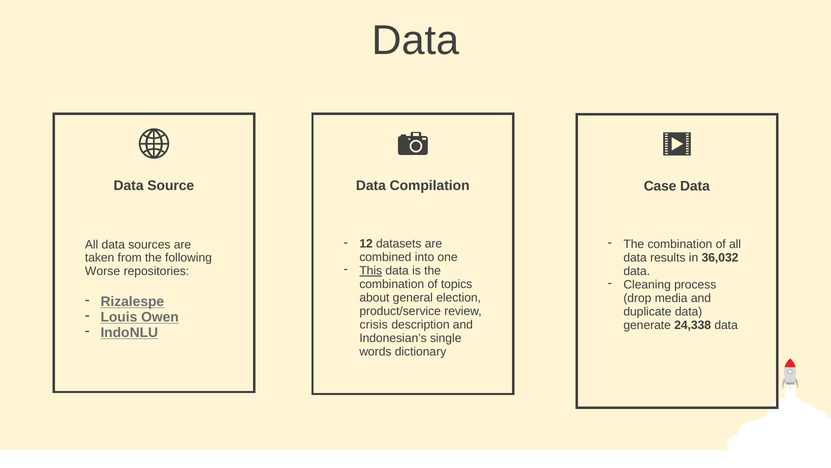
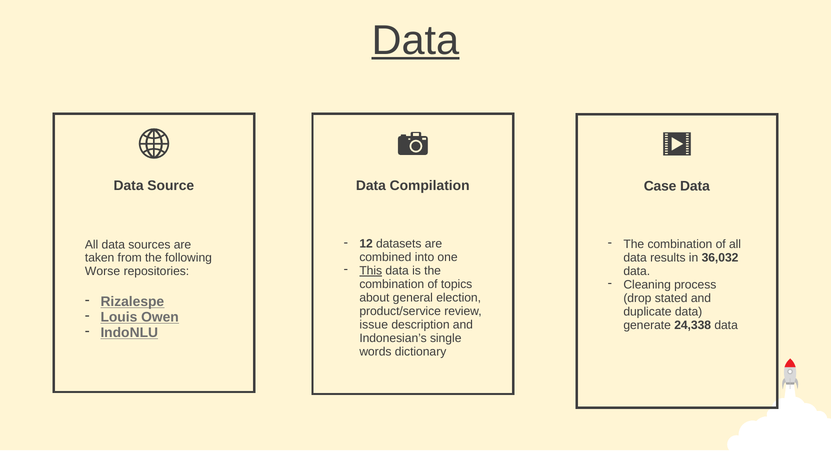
Data underline: none -> present (415, 40)
media: media -> stated (671, 298)
crisis: crisis -> issue (374, 324)
